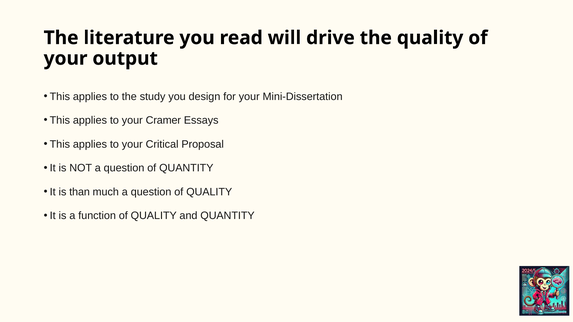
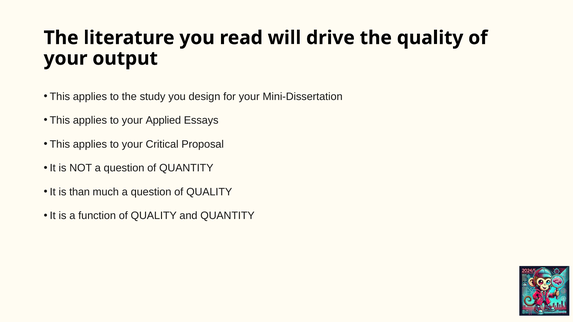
Cramer: Cramer -> Applied (163, 120)
